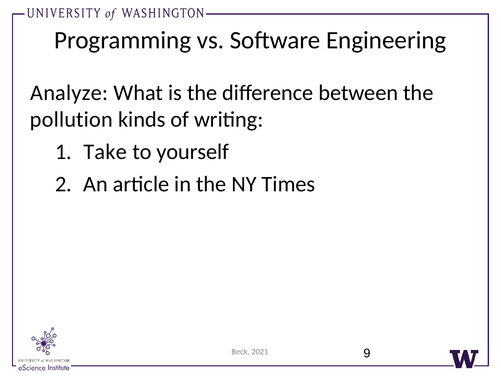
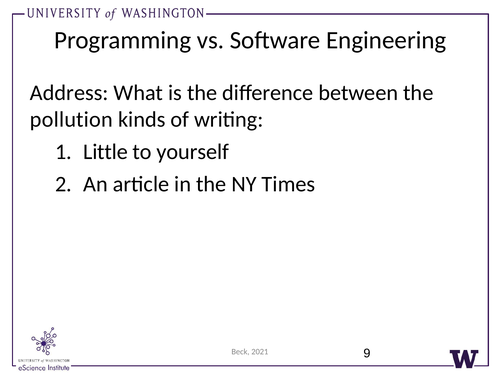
Analyze: Analyze -> Address (69, 93)
Take: Take -> Little (105, 152)
